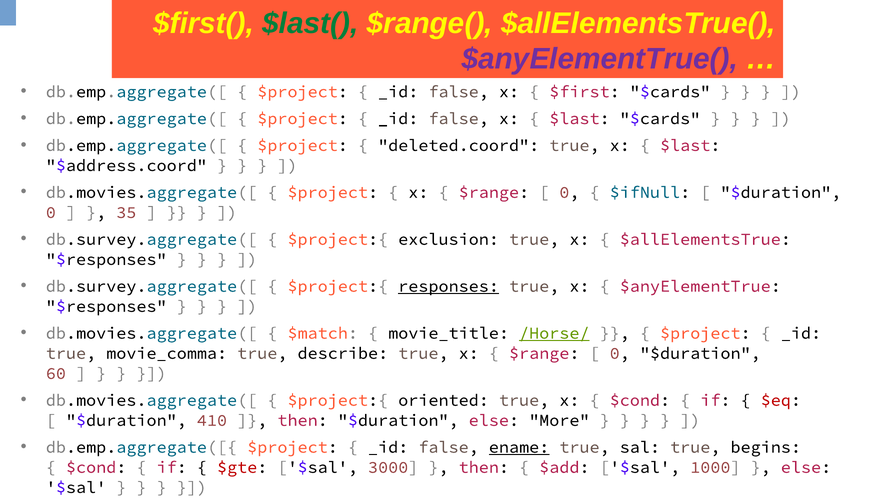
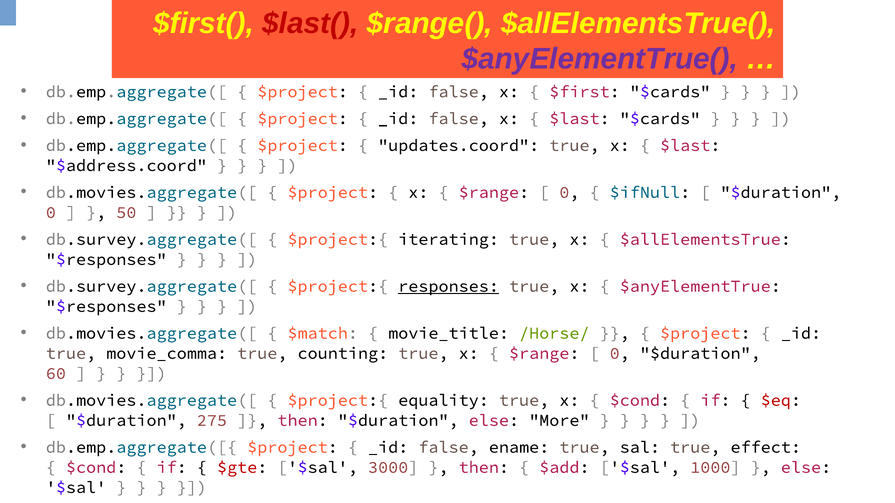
$last( colour: green -> red (310, 23)
deleted.coord: deleted.coord -> updates.coord (459, 145)
35: 35 -> 50 (126, 213)
exclusion: exclusion -> iterating (449, 239)
/Horse/ underline: present -> none (554, 333)
describe: describe -> counting (343, 354)
oriented: oriented -> equality (444, 401)
410: 410 -> 275 (212, 421)
ename underline: present -> none (519, 448)
begins: begins -> effect (766, 448)
